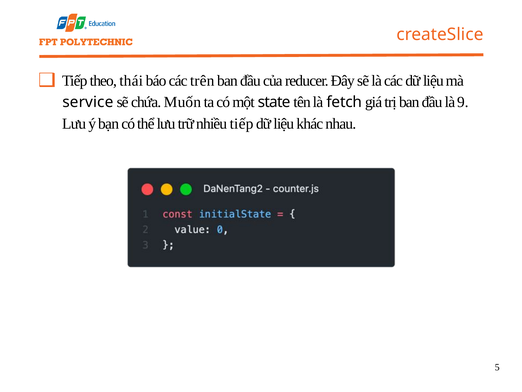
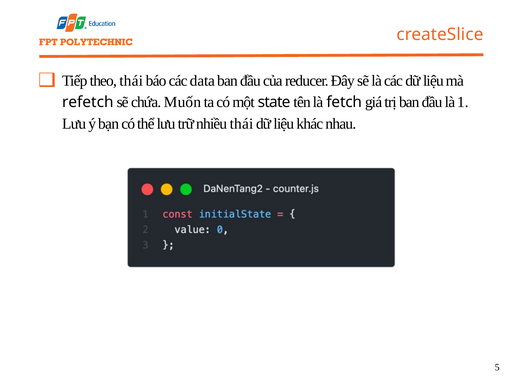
trên: trên -> data (202, 81)
service: service -> refetch (88, 102)
9: 9 -> 1 (463, 102)
nhiều tiếp: tiếp -> thái (242, 124)
